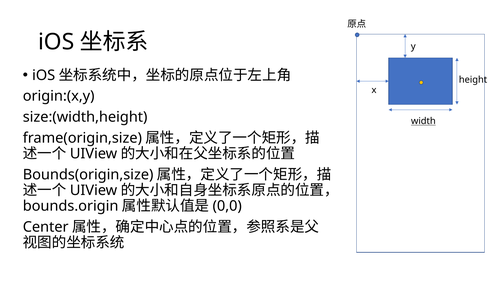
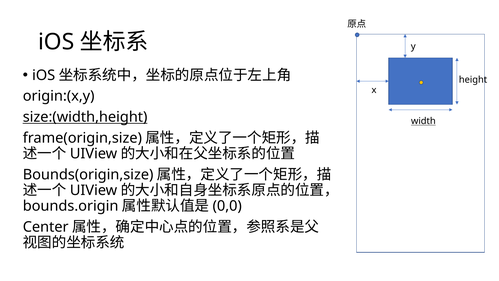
size:(width,height underline: none -> present (85, 117)
